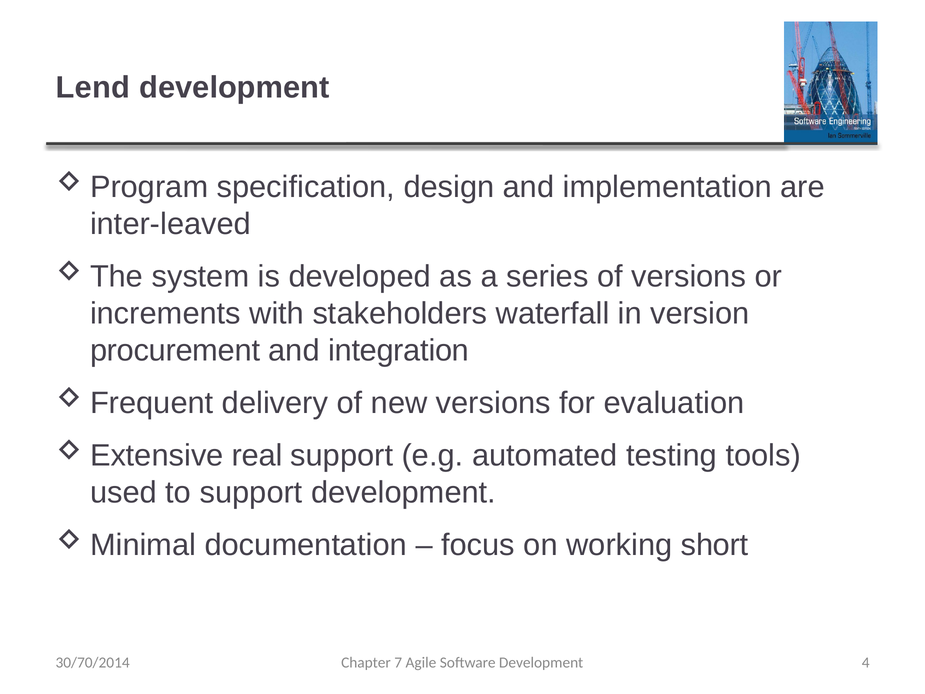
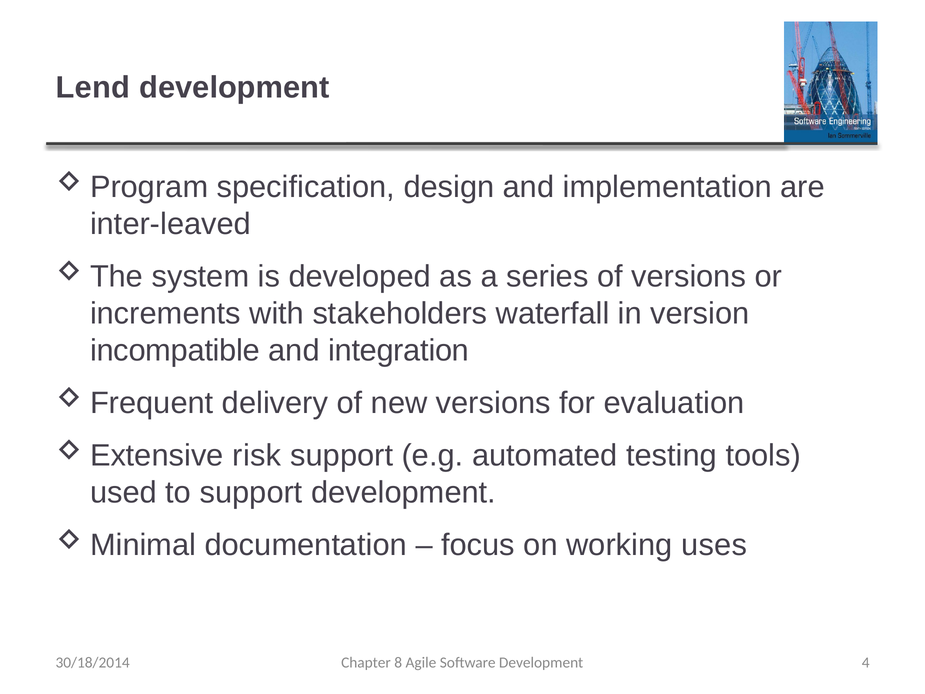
procurement: procurement -> incompatible (175, 351)
real: real -> risk (257, 455)
short: short -> uses (714, 545)
30/70/2014: 30/70/2014 -> 30/18/2014 (93, 663)
7: 7 -> 8 (398, 663)
